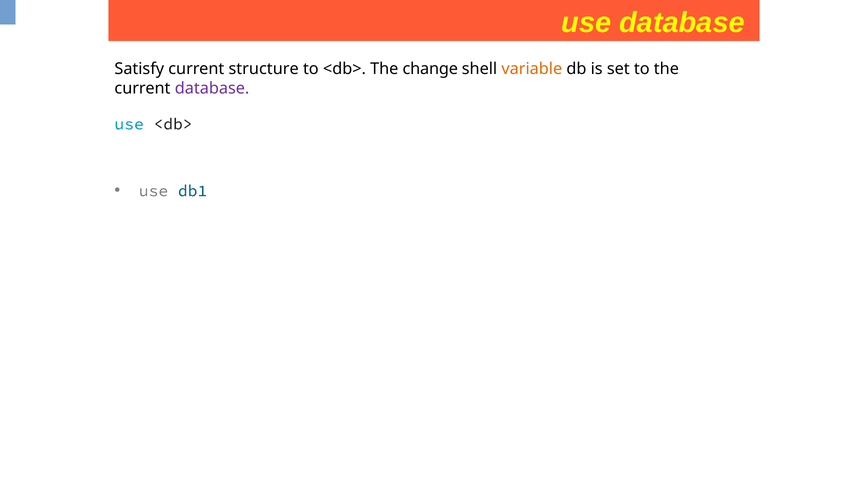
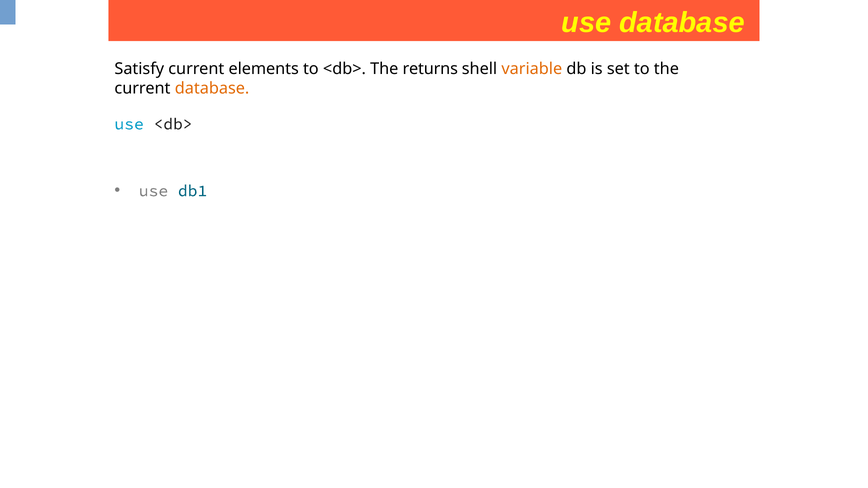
structure: structure -> elements (264, 69)
change: change -> returns (430, 69)
database colour: purple -> orange (212, 88)
